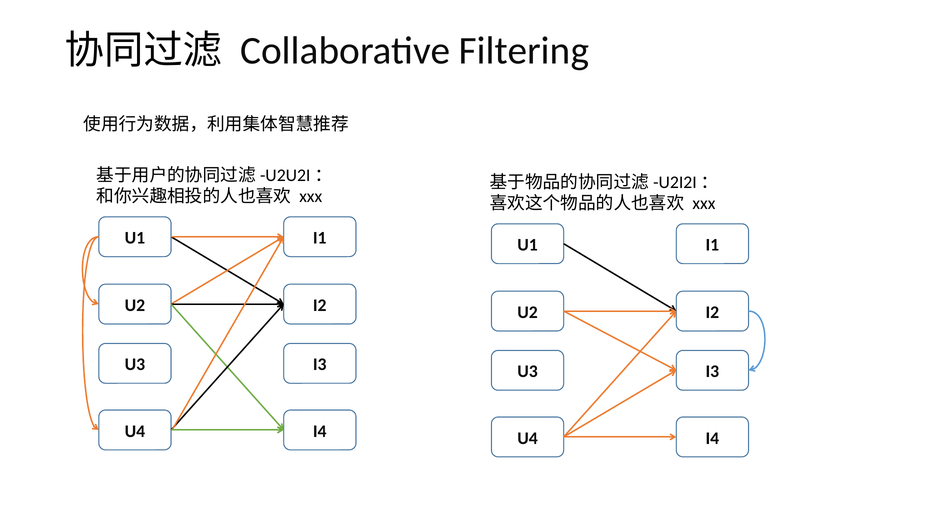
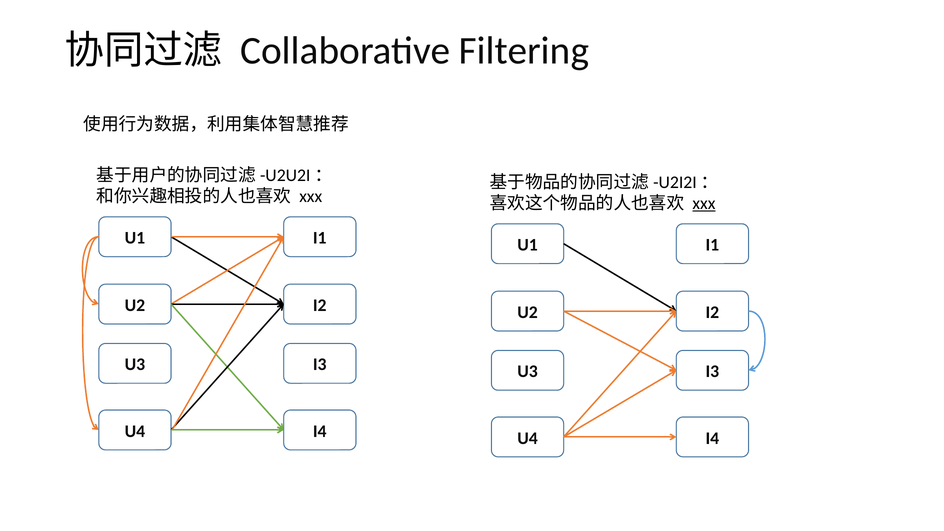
xxx underline: none -> present (704, 203)
